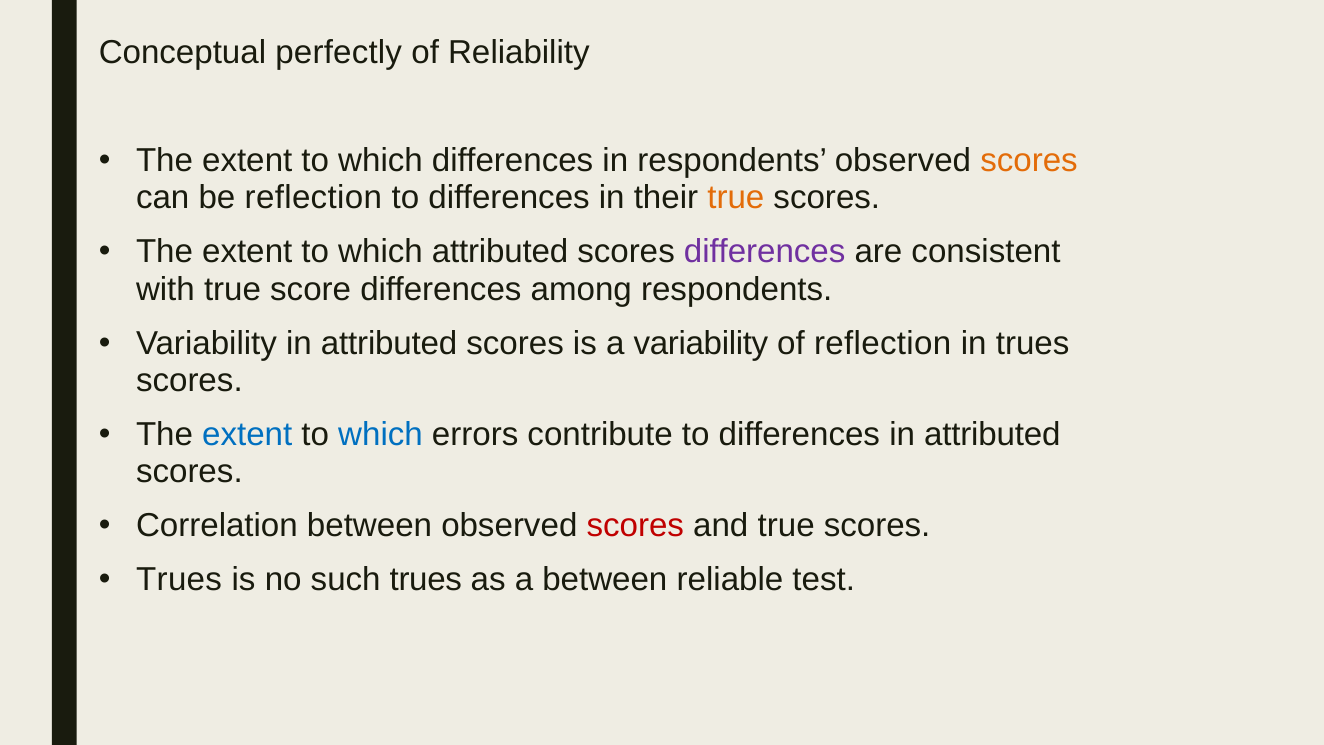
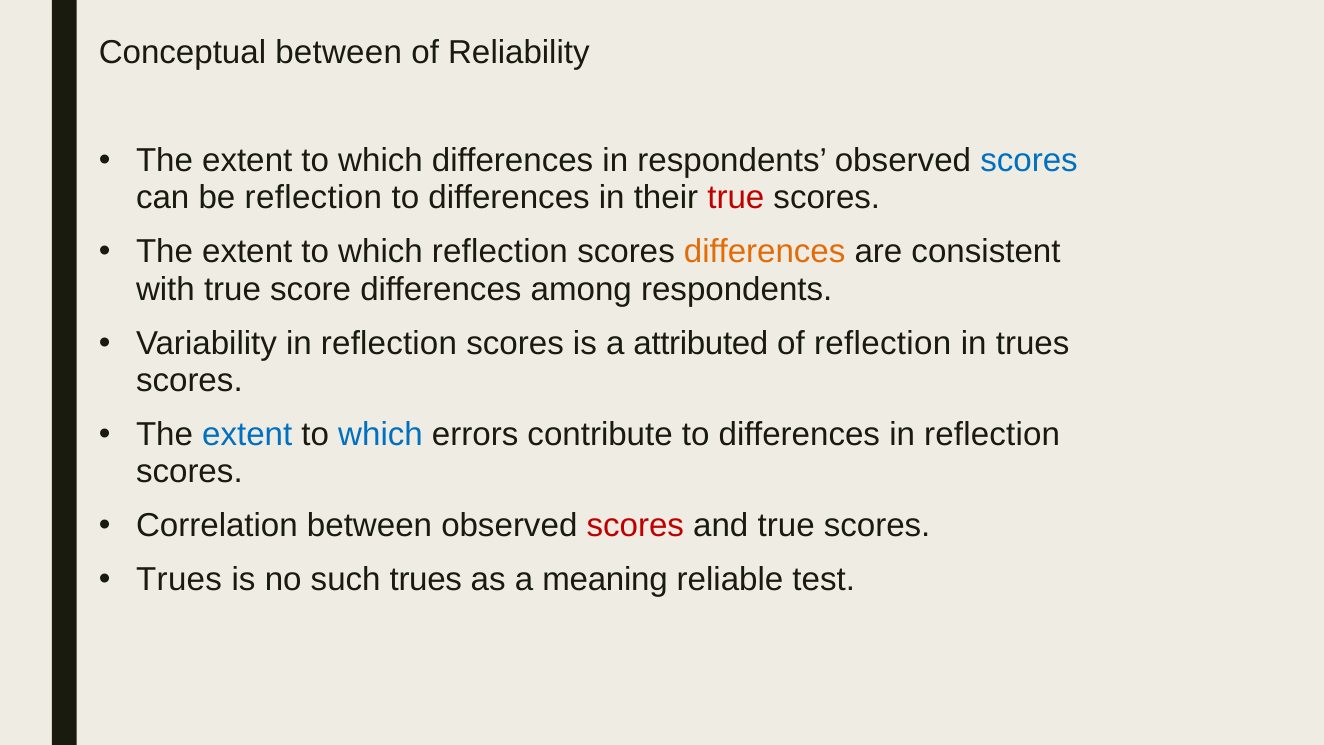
Conceptual perfectly: perfectly -> between (339, 53)
scores colour: orange -> blue (1029, 161)
true colour: orange -> red (736, 198)
which attributed: attributed -> reflection (500, 252)
differences colour: purple -> orange (765, 252)
Variability in attributed: attributed -> reflection (389, 343)
a variability: variability -> attributed (701, 343)
differences in attributed: attributed -> reflection (992, 434)
a between: between -> meaning (605, 579)
